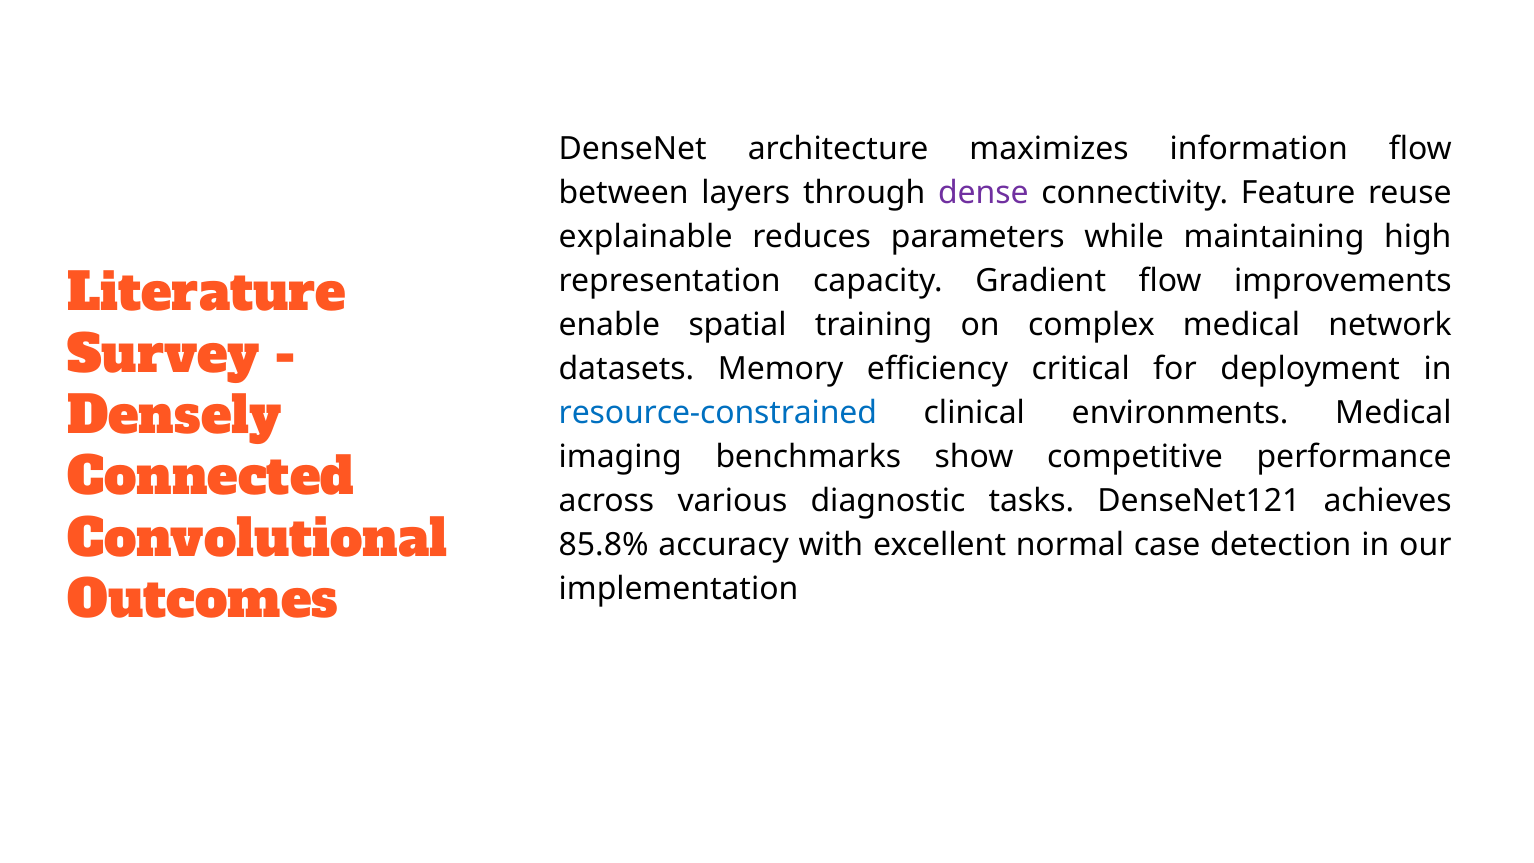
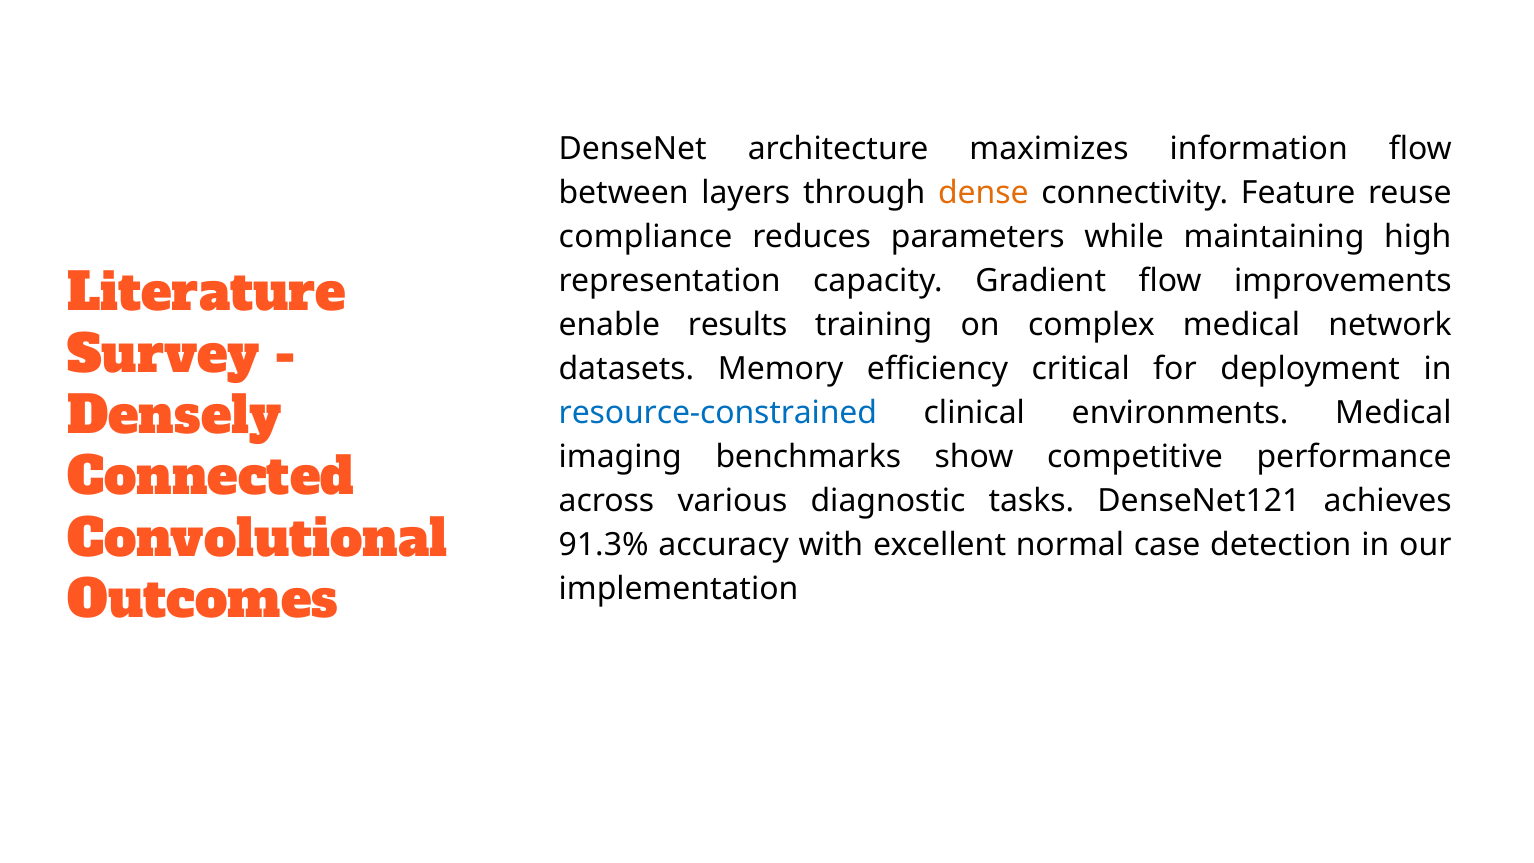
dense colour: purple -> orange (983, 193)
explainable: explainable -> compliance (646, 237)
spatial: spatial -> results (738, 325)
85.8%: 85.8% -> 91.3% (604, 545)
